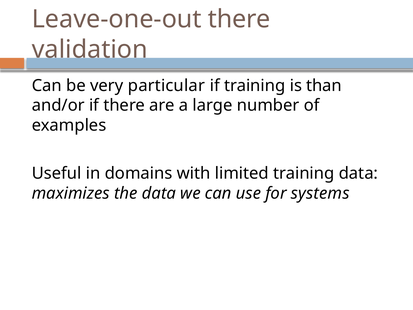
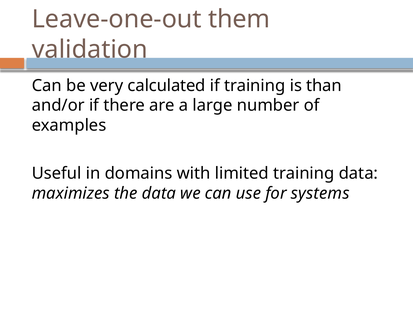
Leave-one-out there: there -> them (239, 19)
particular: particular -> calculated (167, 85)
